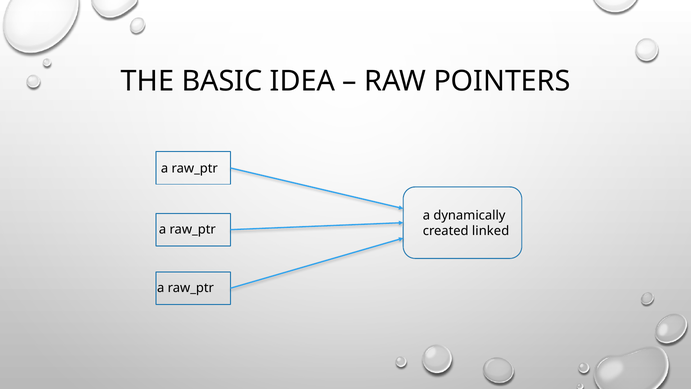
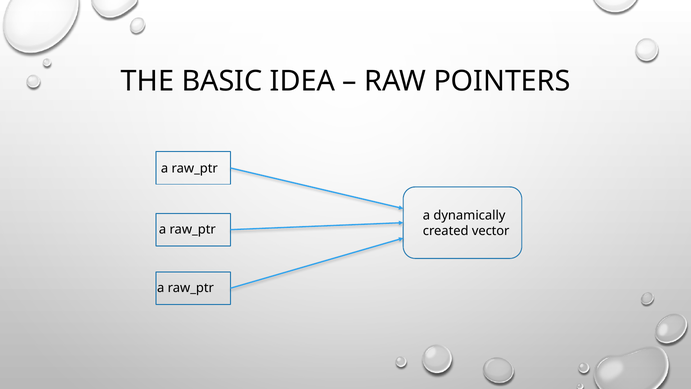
linked: linked -> vector (491, 231)
